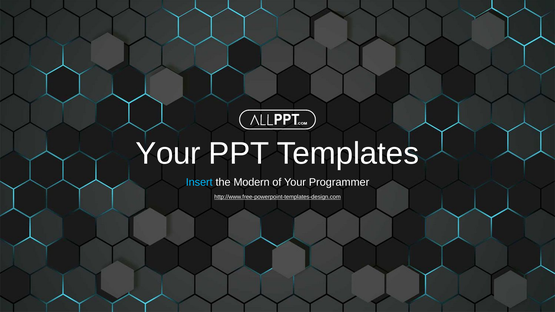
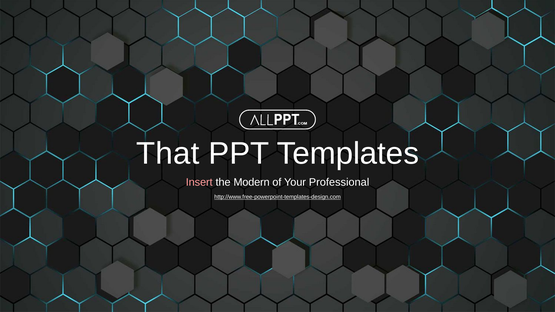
Your: Your -> That (168, 153)
Insert colour: light blue -> pink (199, 182)
Programmer: Programmer -> Professional (339, 182)
